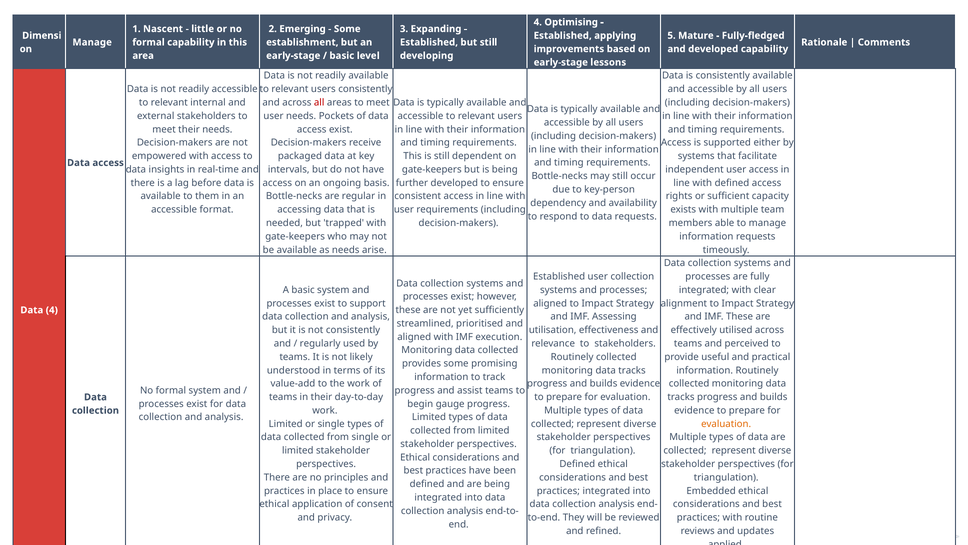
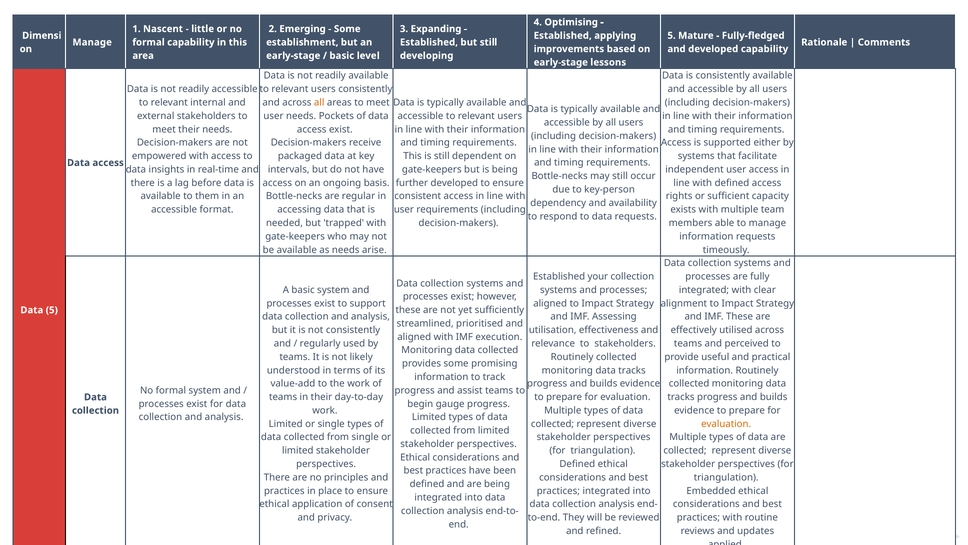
all colour: red -> orange (319, 102)
Established user: user -> your (598, 276)
Data 4: 4 -> 5 (52, 310)
